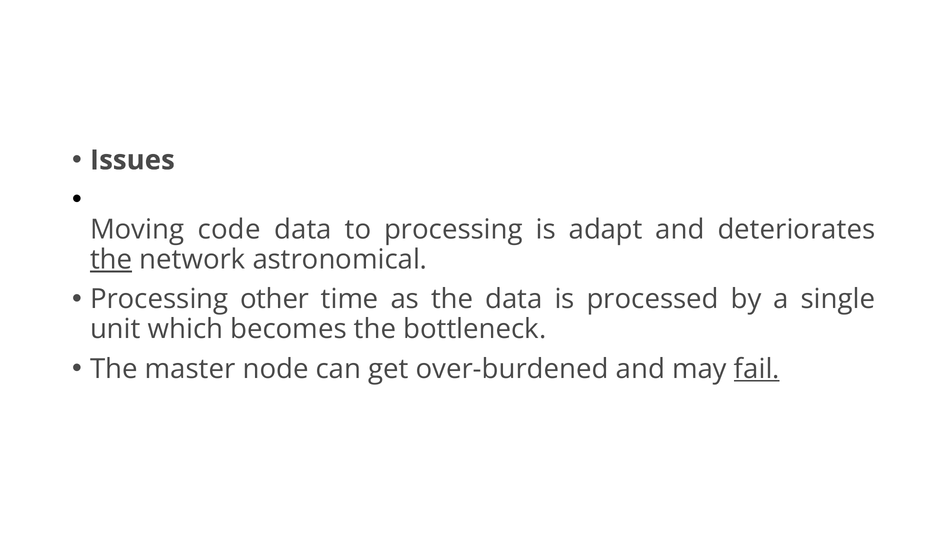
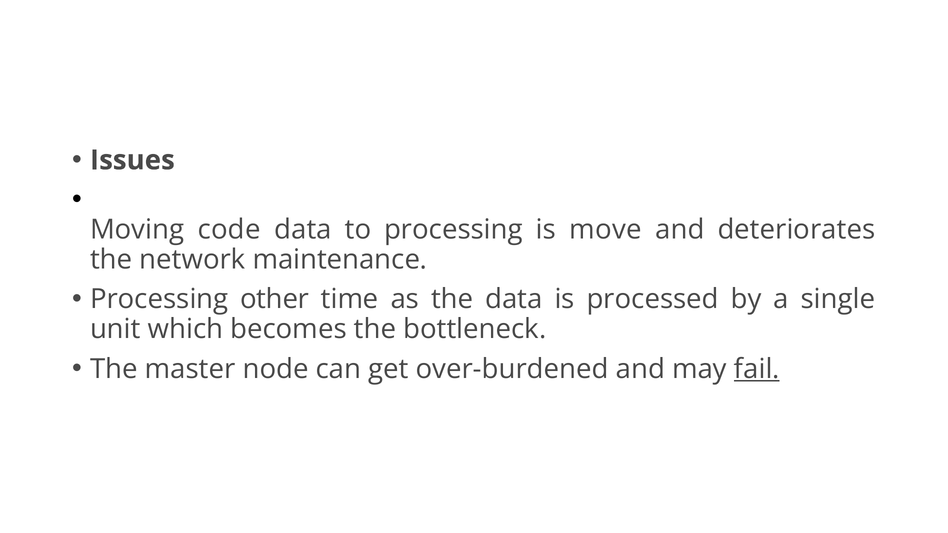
adapt: adapt -> move (605, 230)
the underline: present -> none (111, 260)
astronomical: astronomical -> maintenance (340, 260)
